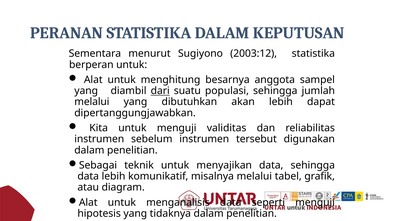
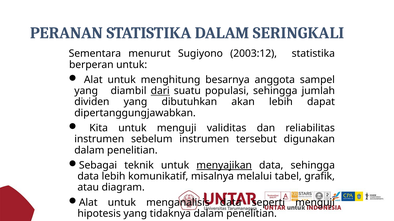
KEPUTUSAN: KEPUTUSAN -> SERINGKALI (299, 33)
melalui: melalui -> dividen (92, 102)
menyajikan underline: none -> present (224, 166)
